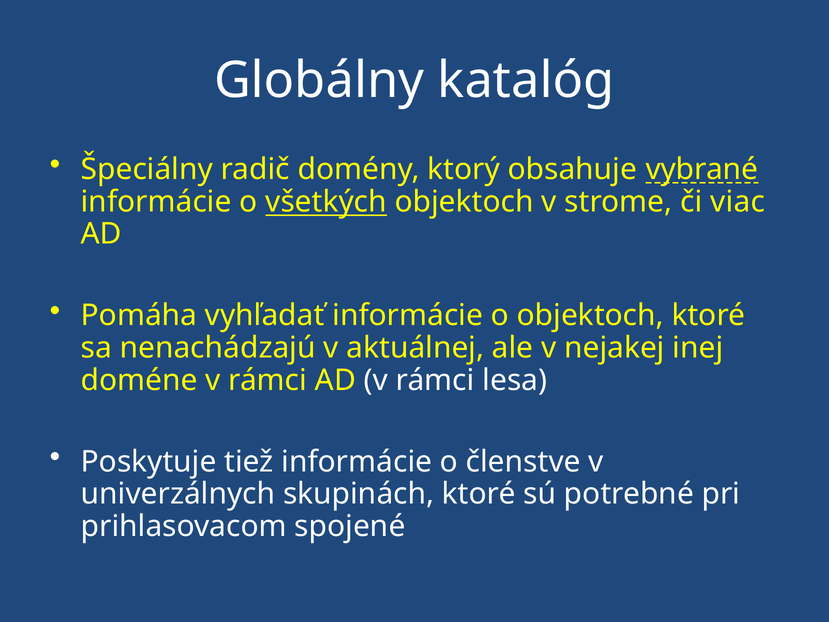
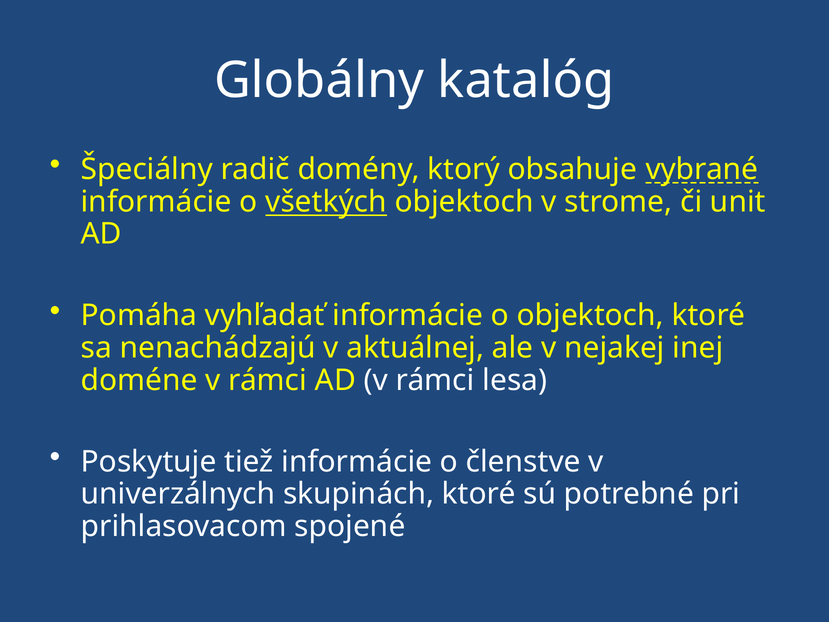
viac: viac -> unit (738, 202)
